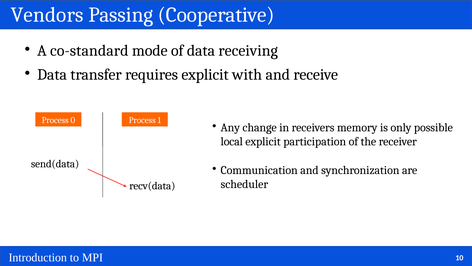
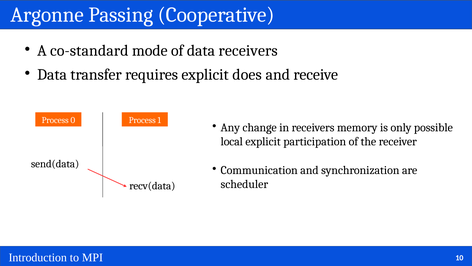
Vendors: Vendors -> Argonne (47, 15)
data receiving: receiving -> receivers (248, 51)
with: with -> does (247, 75)
